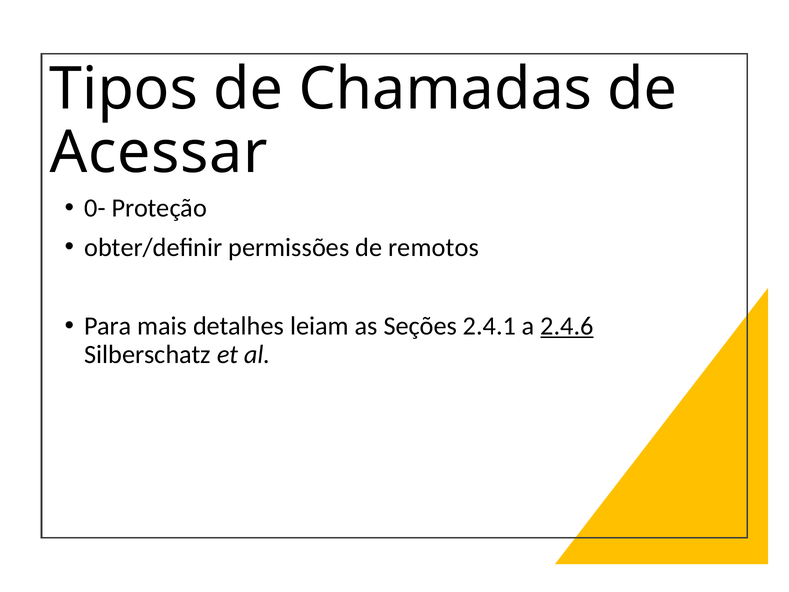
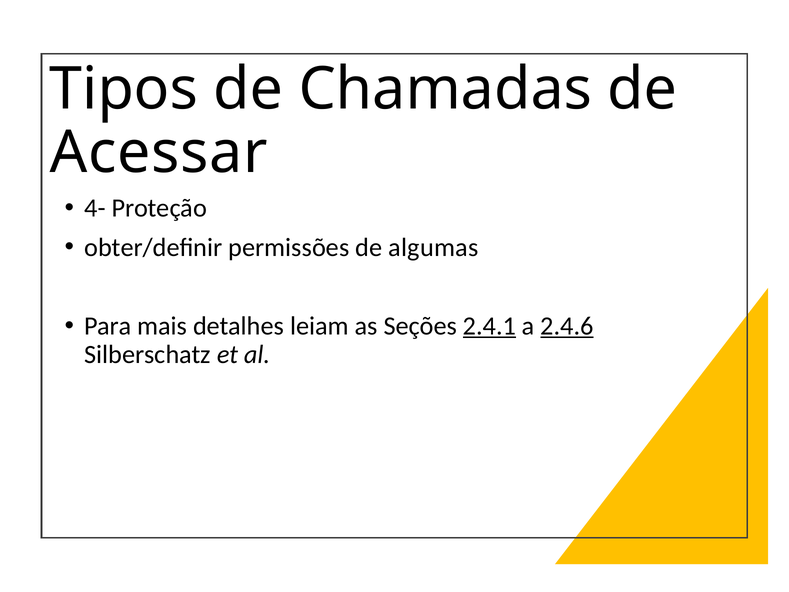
0-: 0- -> 4- (95, 208)
remotos: remotos -> algumas (433, 247)
2.4.1 underline: none -> present (489, 326)
